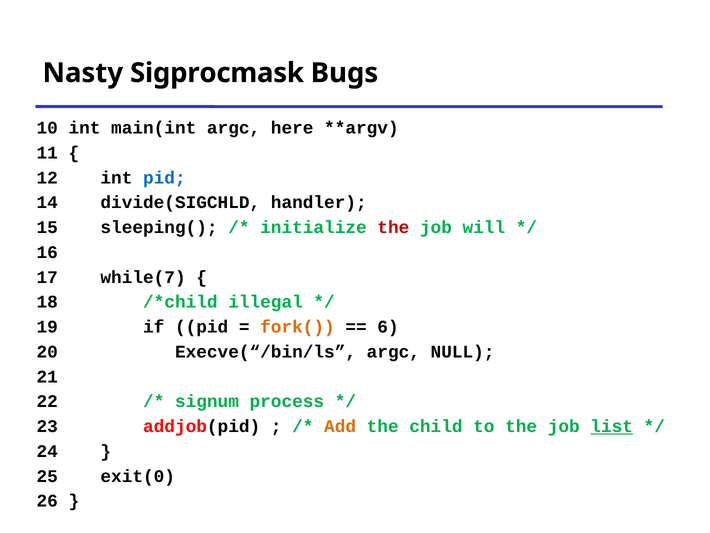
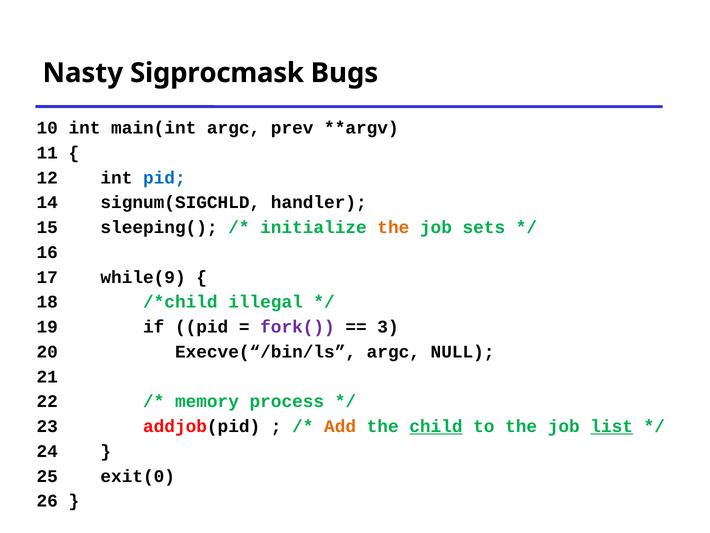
here: here -> prev (292, 128)
divide(SIGCHLD: divide(SIGCHLD -> signum(SIGCHLD (180, 202)
the colour: red -> orange (393, 227)
will: will -> sets (484, 227)
while(7: while(7 -> while(9 (143, 277)
fork( colour: orange -> purple (297, 327)
6: 6 -> 3 (388, 327)
signum: signum -> memory (207, 401)
child underline: none -> present (436, 426)
